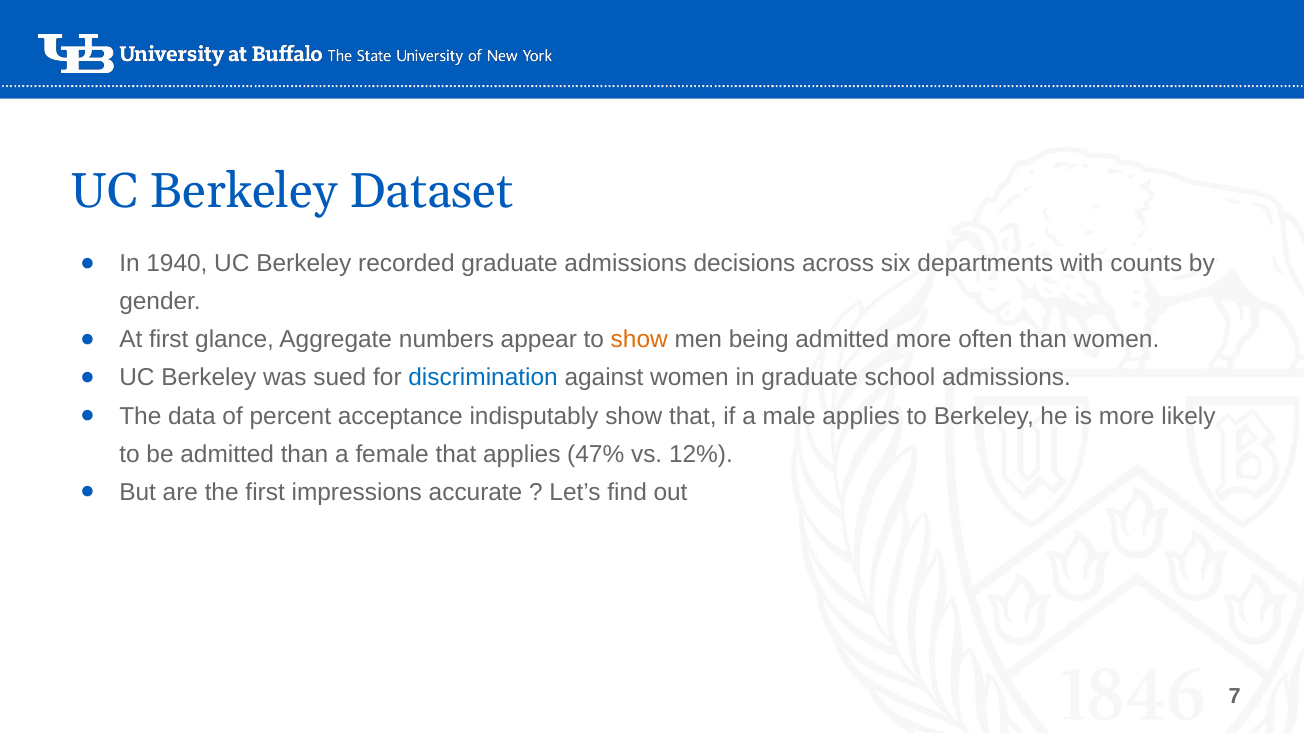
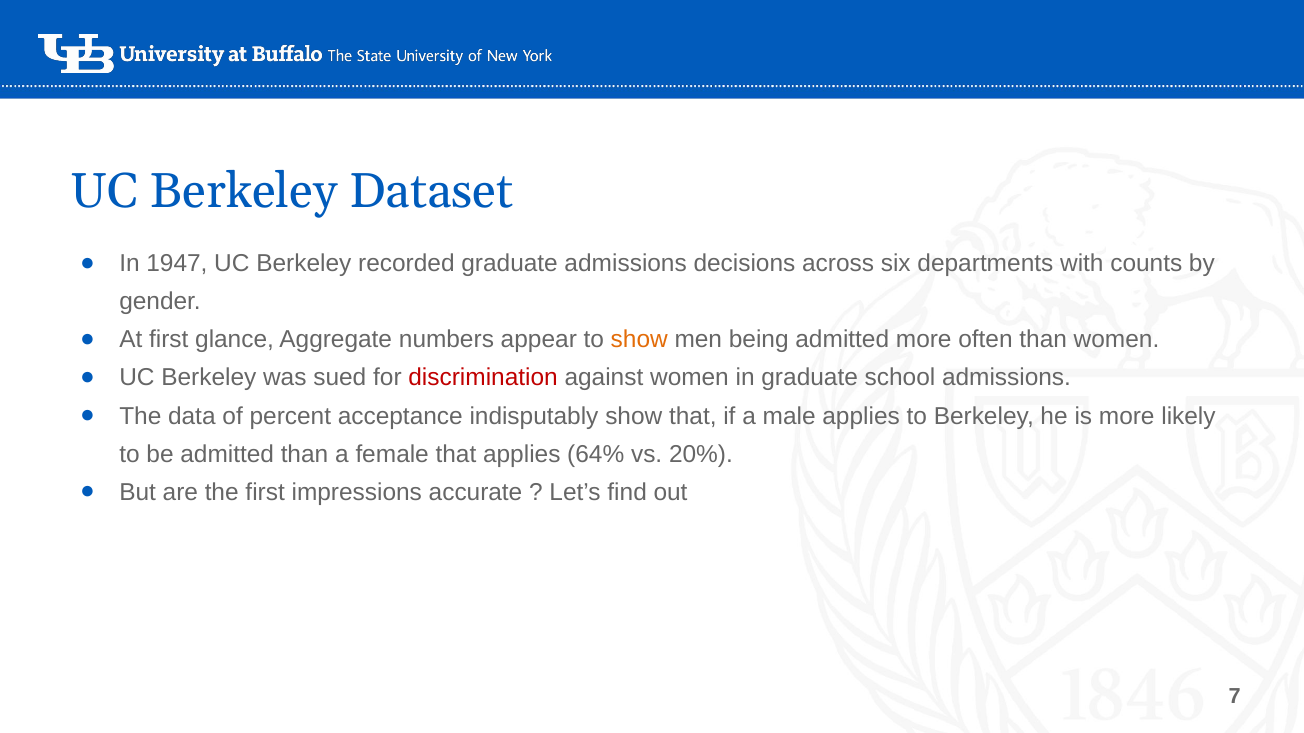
1940: 1940 -> 1947 (177, 264)
discrimination colour: blue -> red (483, 378)
47%: 47% -> 64% (596, 454)
12%: 12% -> 20% (701, 454)
